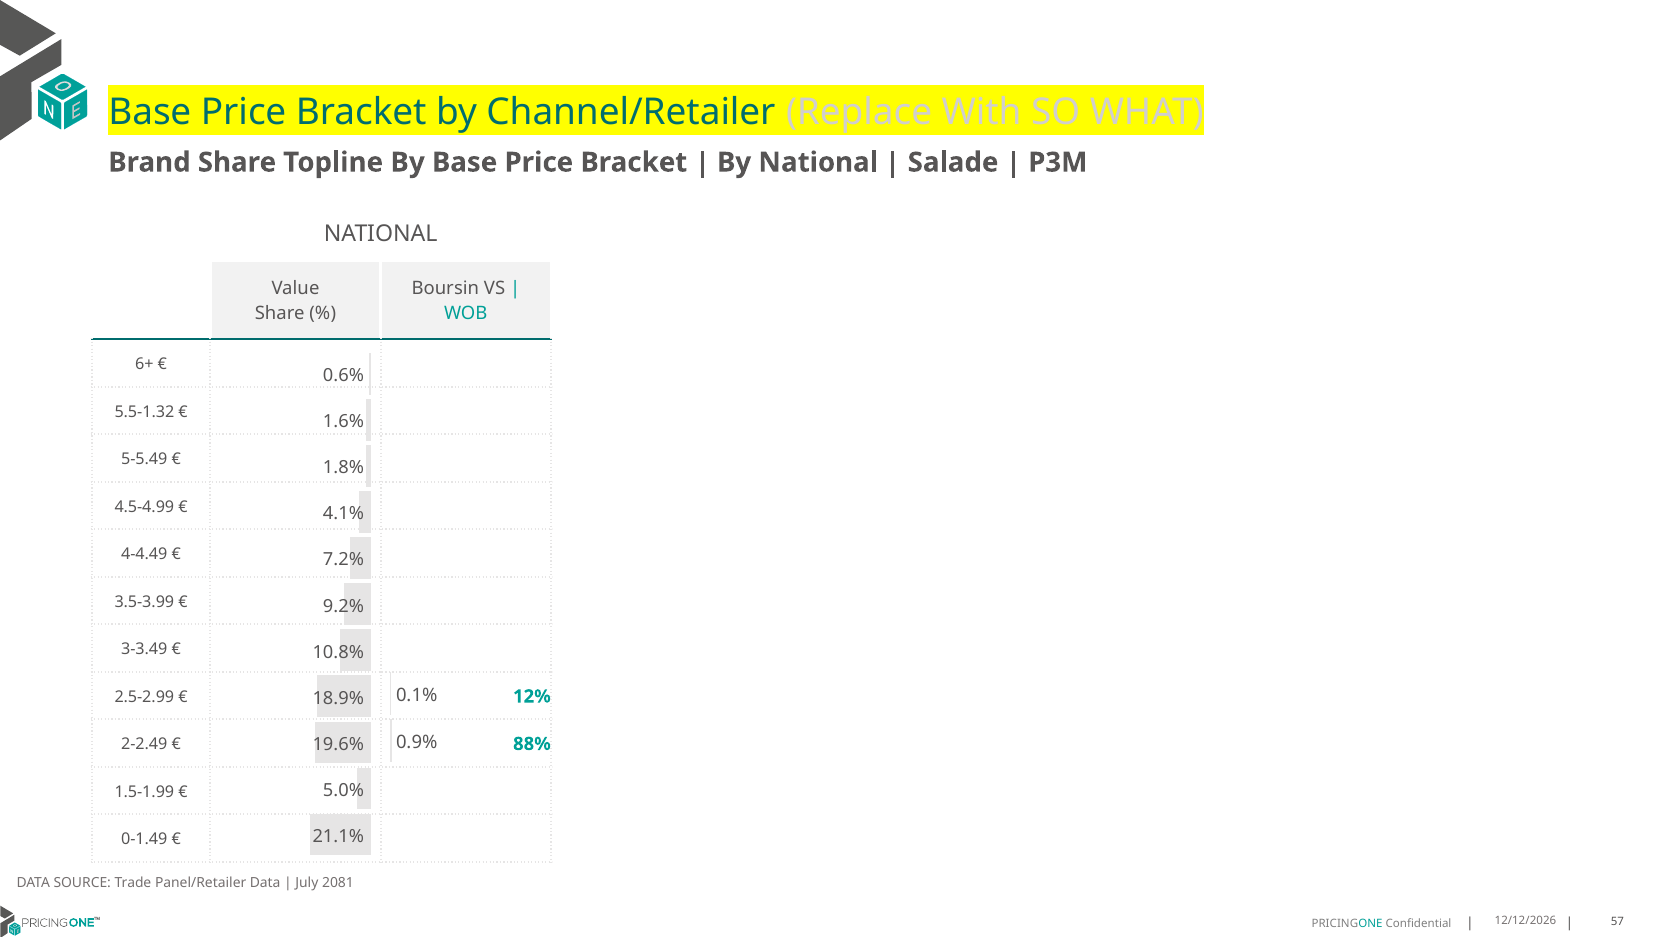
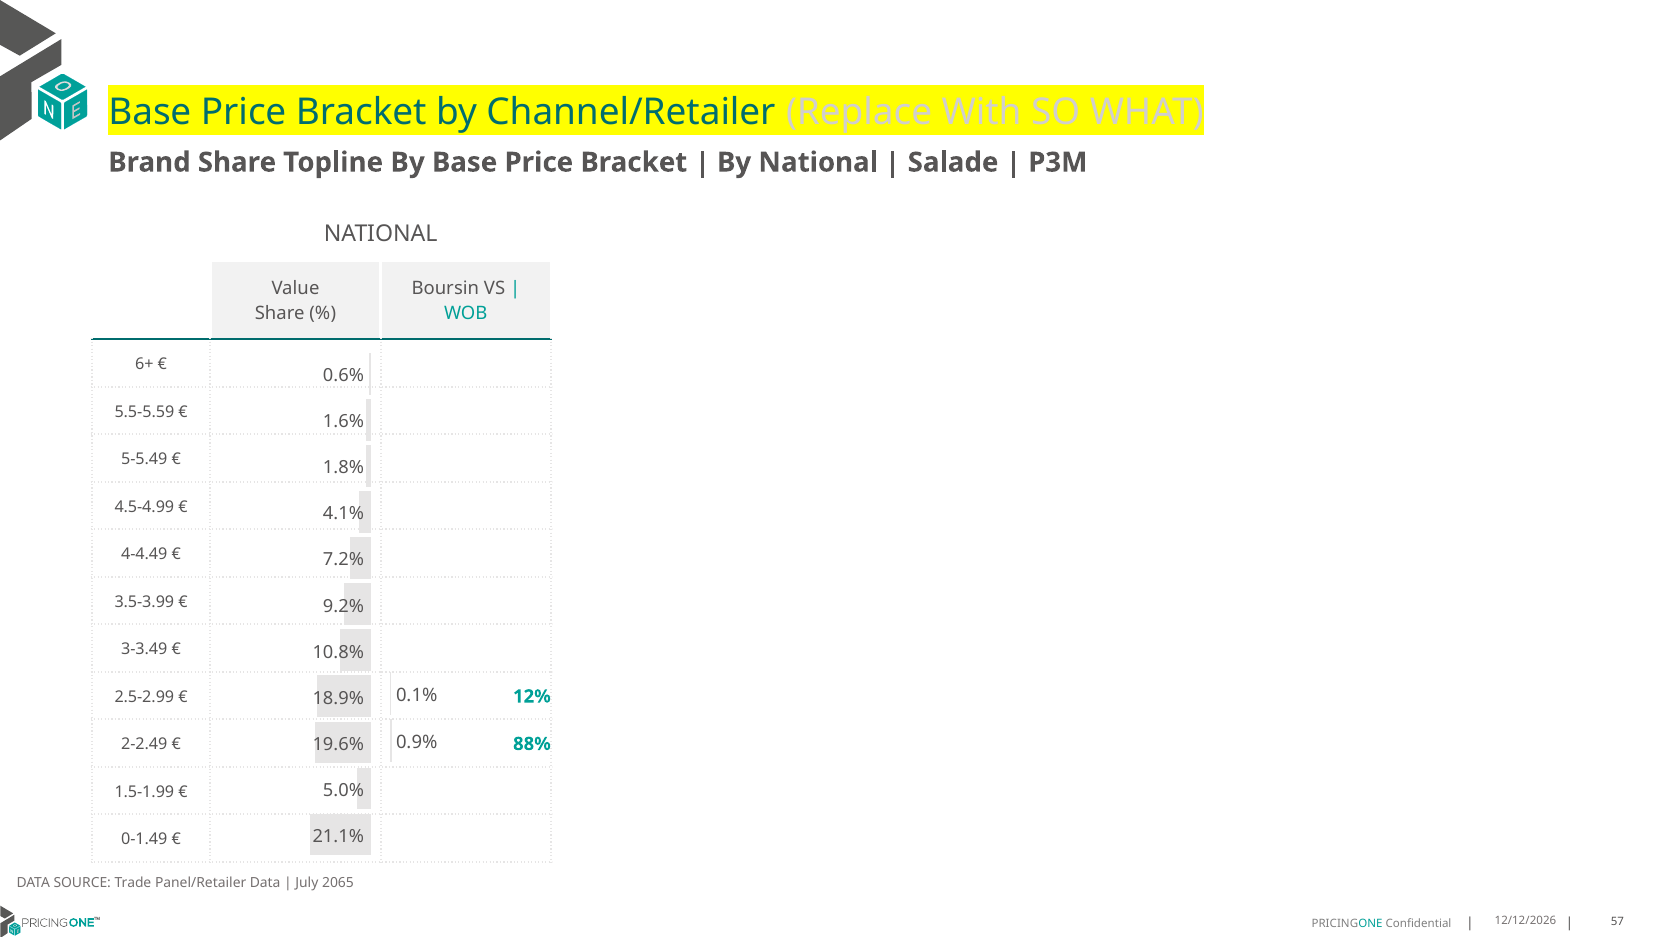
5.5-1.32: 5.5-1.32 -> 5.5-5.59 (144, 412)
2081: 2081 -> 2065 (338, 882)
